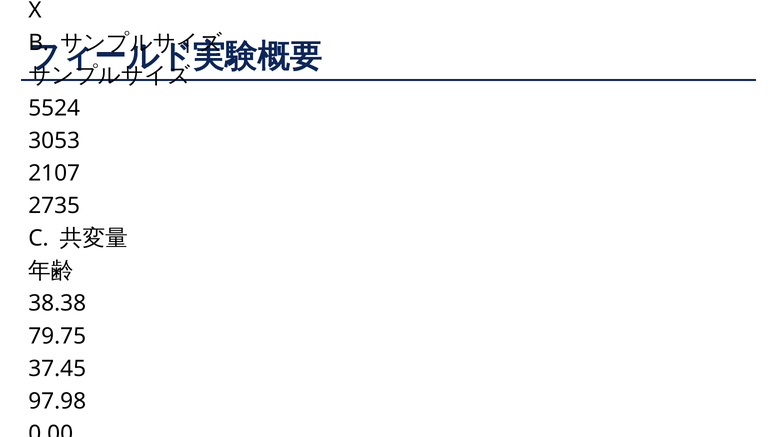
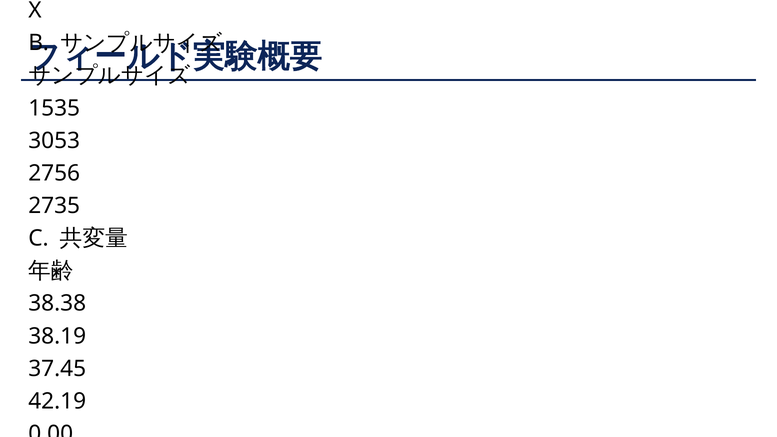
5524: 5524 -> 1535 (54, 108)
2107: 2107 -> 2756 (54, 173)
79.75: 79.75 -> 38.19 (57, 336)
97.98: 97.98 -> 42.19 (57, 401)
